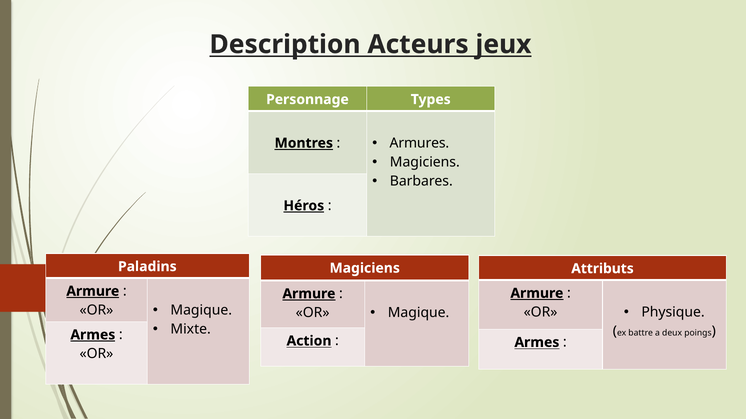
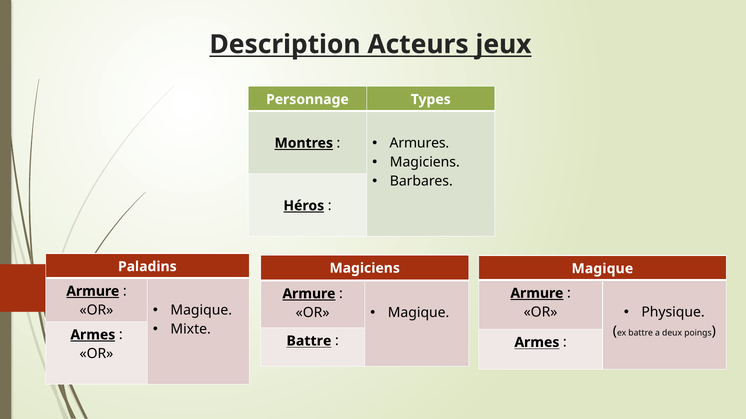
Attributs: Attributs -> Magique (602, 269)
Action: Action -> Battre (309, 341)
